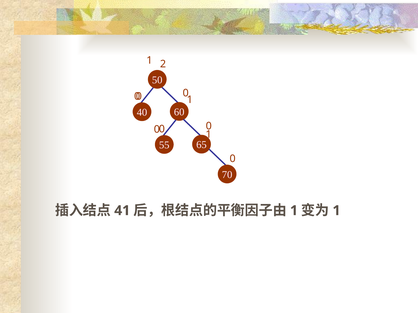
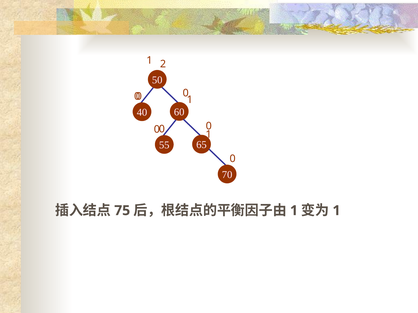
41: 41 -> 75 (122, 211)
